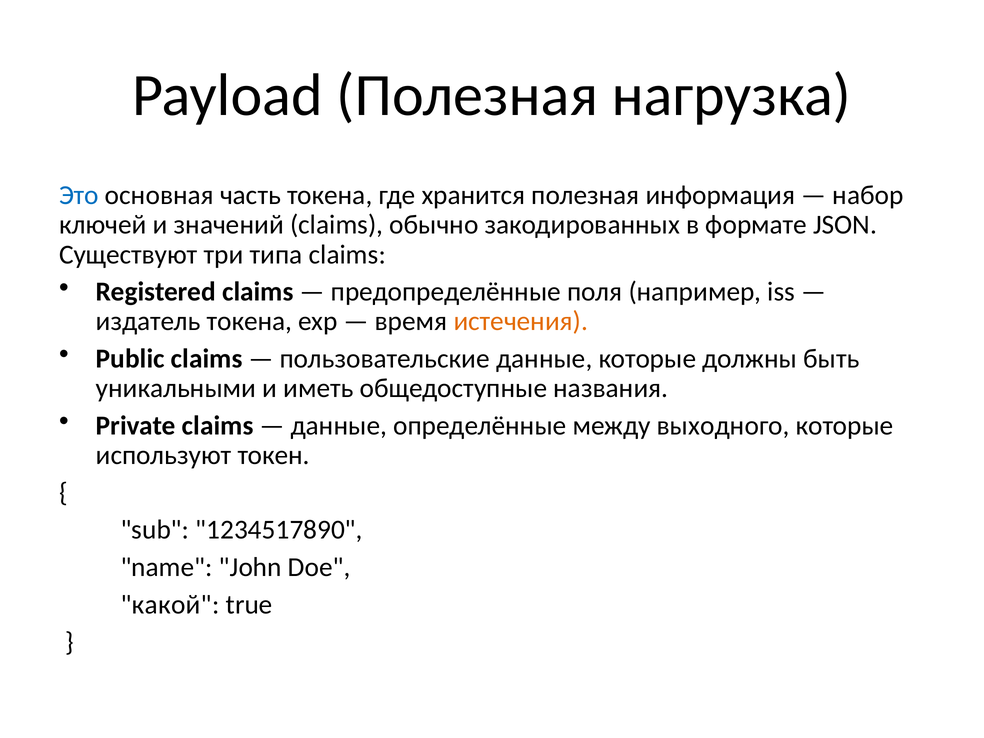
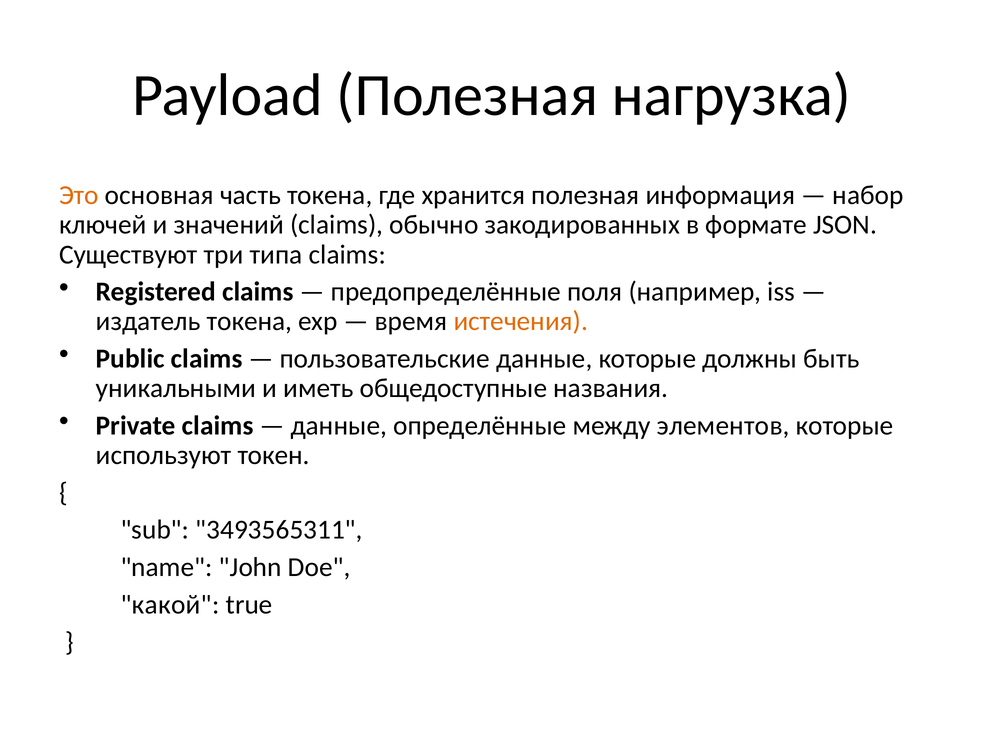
Это colour: blue -> orange (79, 195)
выходного: выходного -> элементов (723, 426)
1234517890: 1234517890 -> 3493565311 (279, 530)
